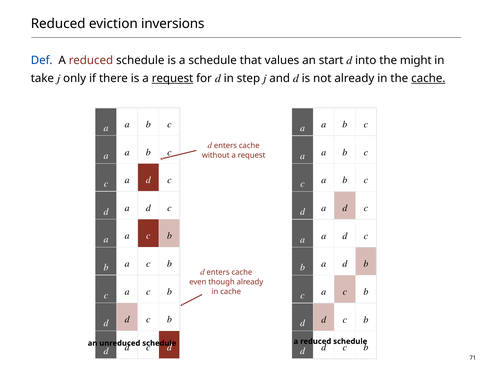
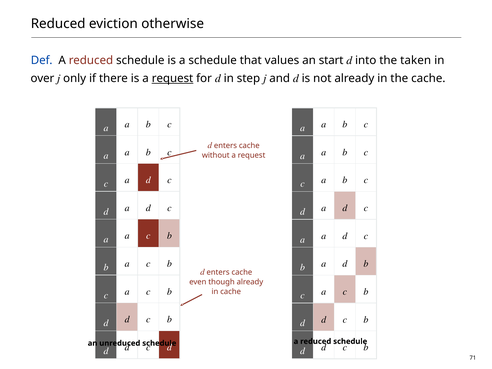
inversions: inversions -> otherwise (173, 24)
might: might -> taken (416, 60)
take: take -> over (42, 78)
cache underline: present -> none (428, 78)
